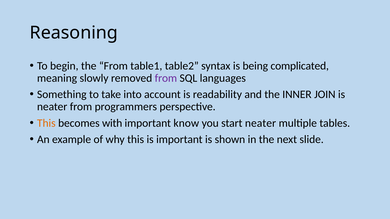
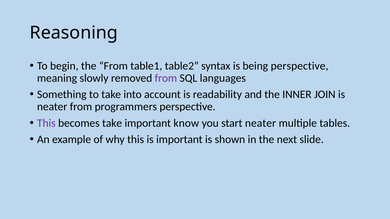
being complicated: complicated -> perspective (300, 66)
This colour: orange -> purple (46, 123)
becomes with: with -> take (112, 123)
